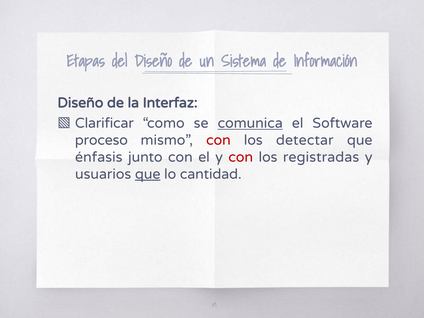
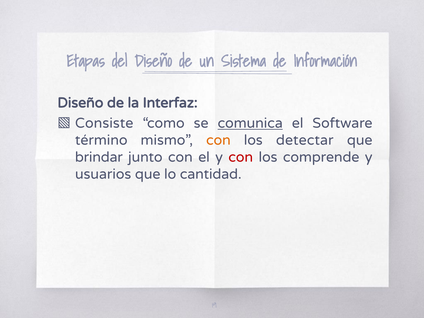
Clarificar: Clarificar -> Consiste (104, 123)
proceso: proceso -> término (101, 140)
con colour: red -> orange (218, 140)
énfasis: énfasis -> brindar (99, 157)
registradas: registradas -> comprende (321, 157)
que underline: present -> none (148, 174)
